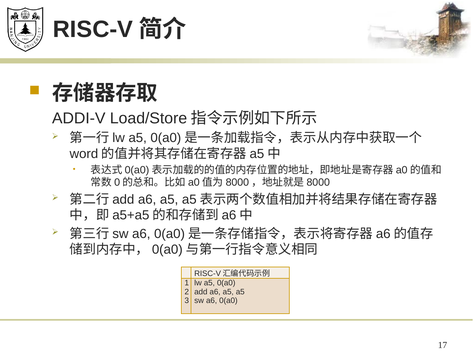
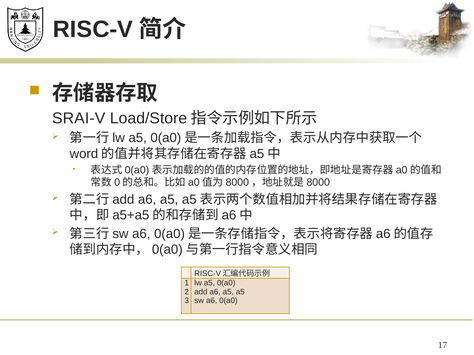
ADDI-V: ADDI-V -> SRAI-V (79, 118)
